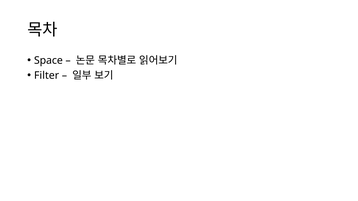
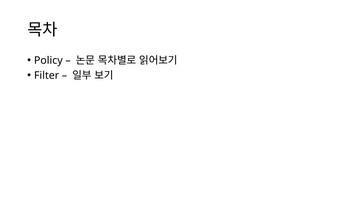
Space: Space -> Policy (48, 61)
